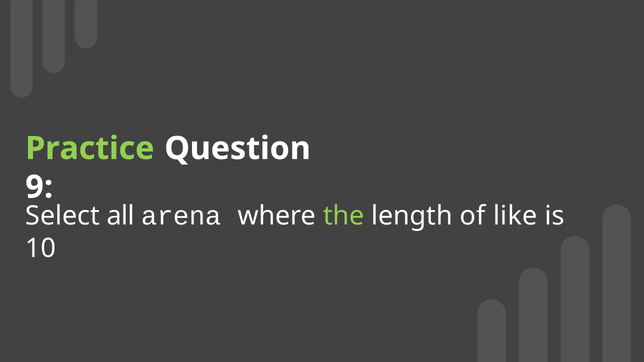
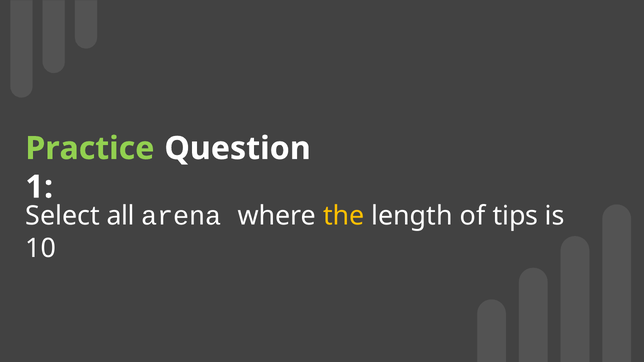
9: 9 -> 1 (39, 187)
the colour: light green -> yellow (344, 216)
like: like -> tips (516, 216)
